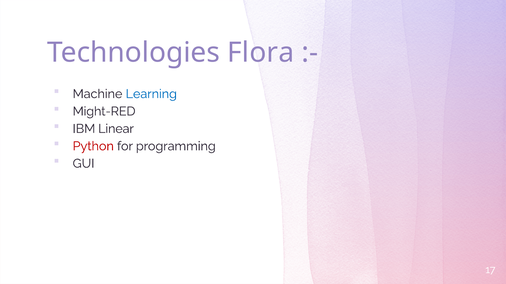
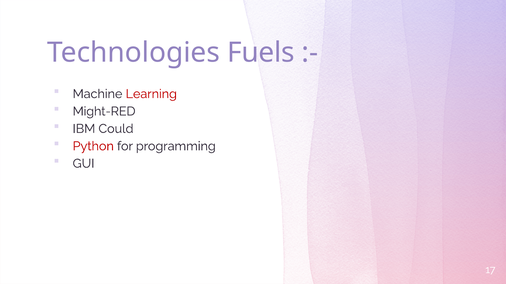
Flora: Flora -> Fuels (261, 53)
Learning colour: blue -> red (151, 94)
Linear: Linear -> Could (116, 129)
